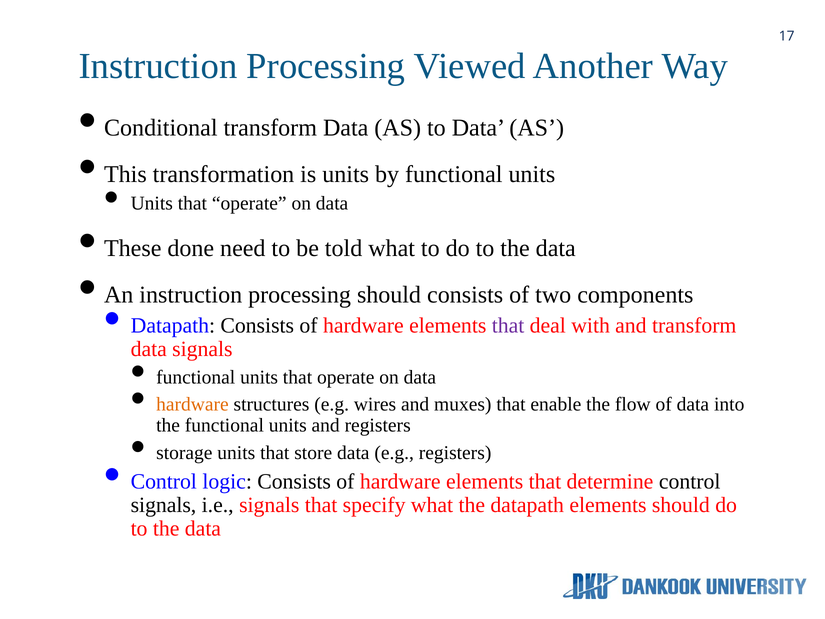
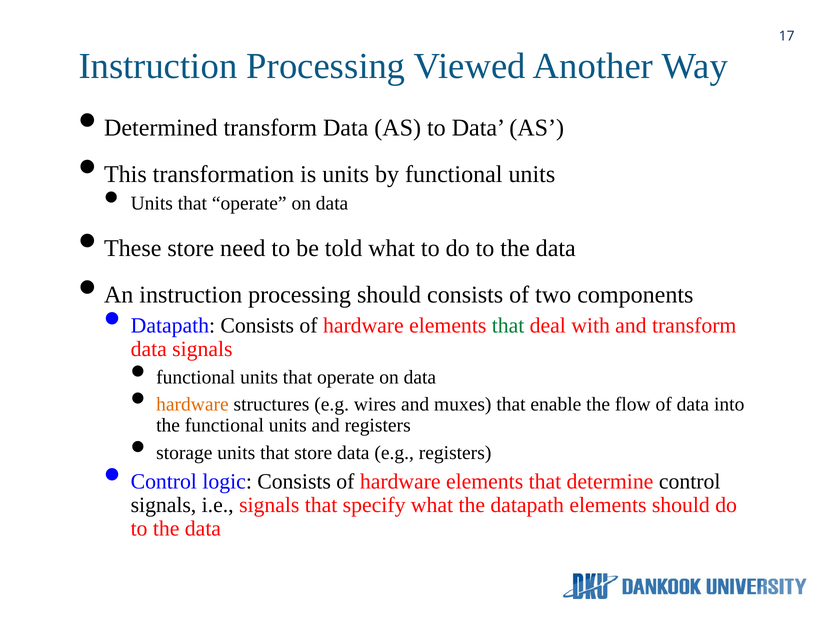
Conditional: Conditional -> Determined (161, 128)
These done: done -> store (191, 248)
that colour: purple -> green (508, 325)
